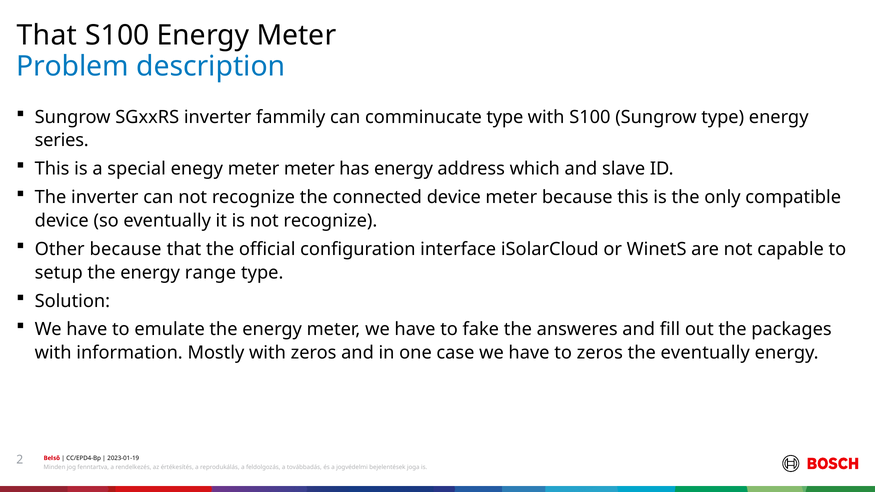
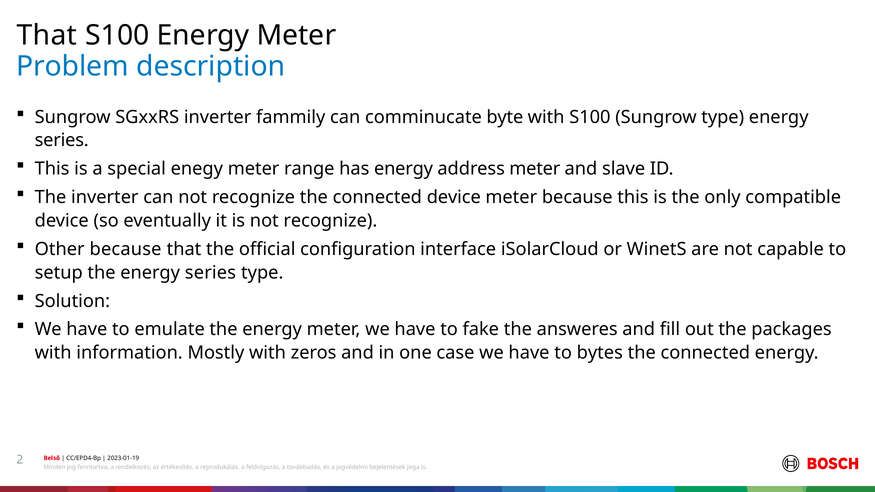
comminucate type: type -> byte (505, 117)
meter meter: meter -> range (309, 169)
address which: which -> meter (535, 169)
the energy range: range -> series (210, 273)
to zeros: zeros -> bytes (600, 353)
eventually: eventually -> connected (705, 353)
